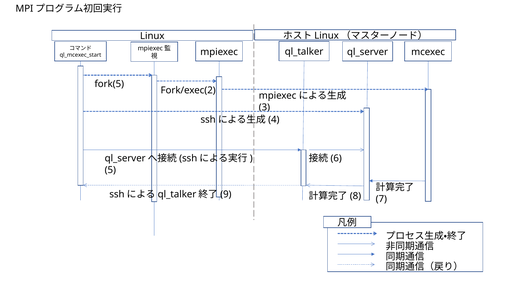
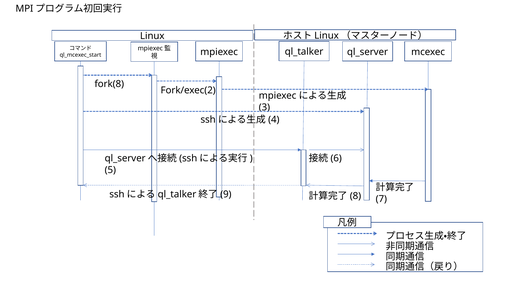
fork(5: fork(5 -> fork(8 (109, 84)
